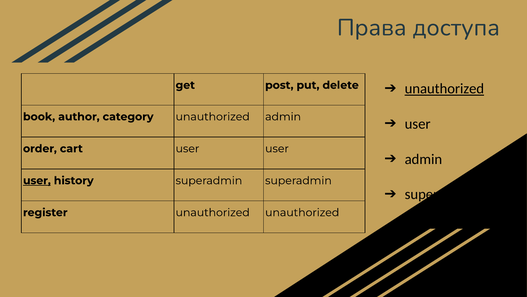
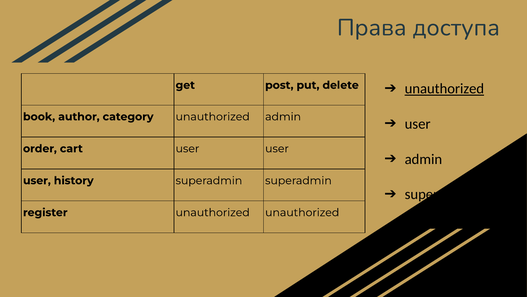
user underline: present -> none (37, 180)
